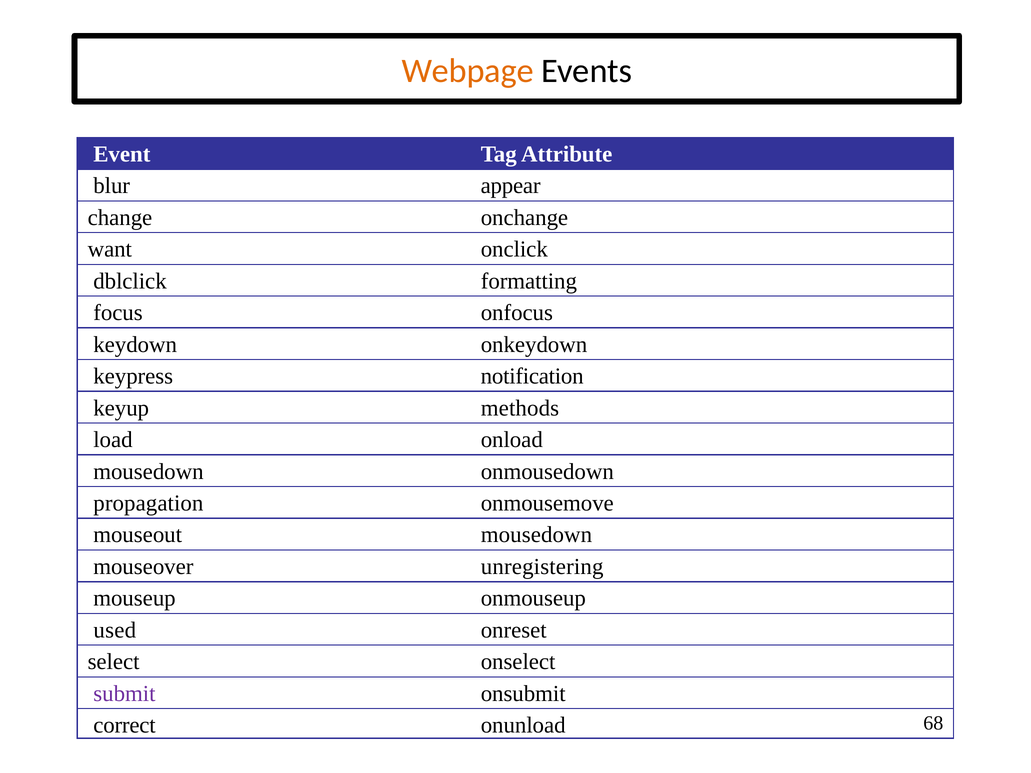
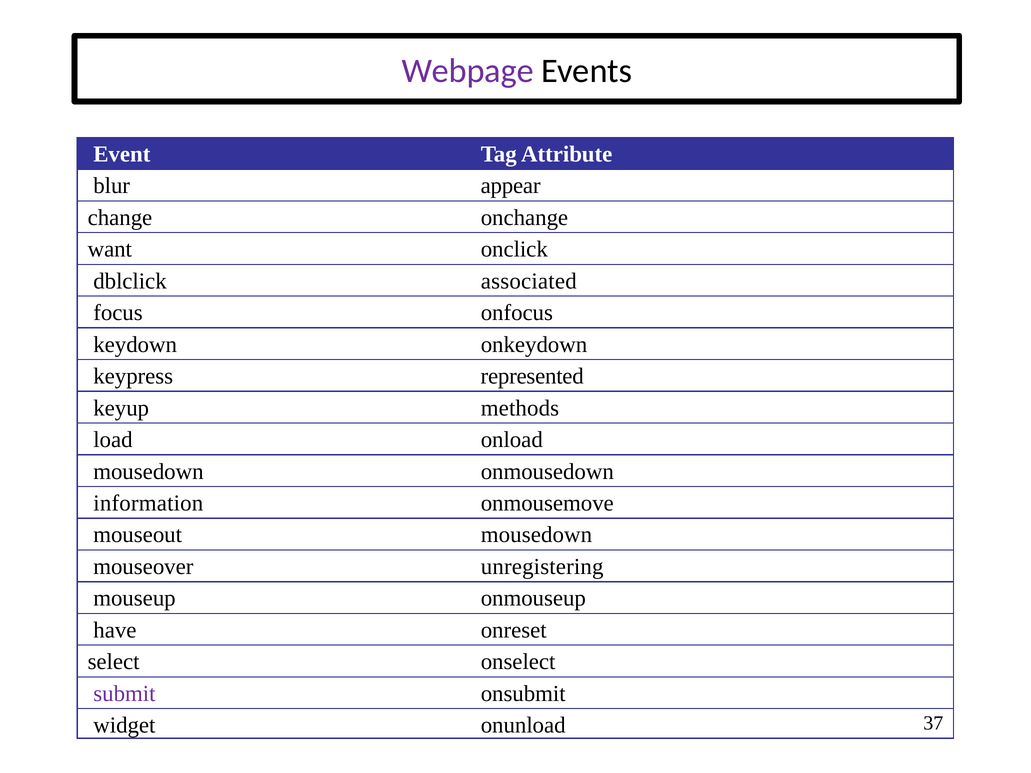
Webpage colour: orange -> purple (468, 71)
formatting: formatting -> associated (529, 281)
notification: notification -> represented (532, 376)
propagation: propagation -> information (148, 503)
used: used -> have (115, 630)
correct: correct -> widget (124, 726)
68: 68 -> 37 (933, 723)
